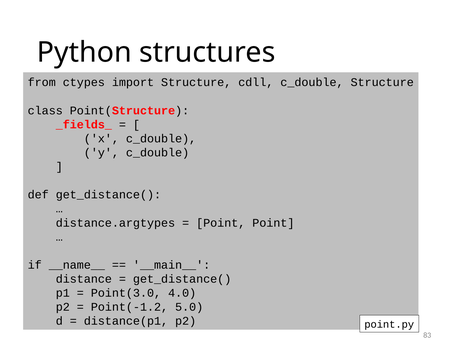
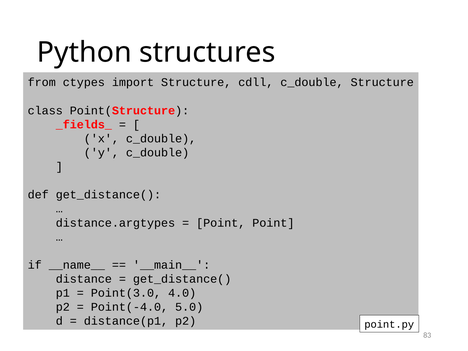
Point(-1.2: Point(-1.2 -> Point(-4.0 (129, 307)
